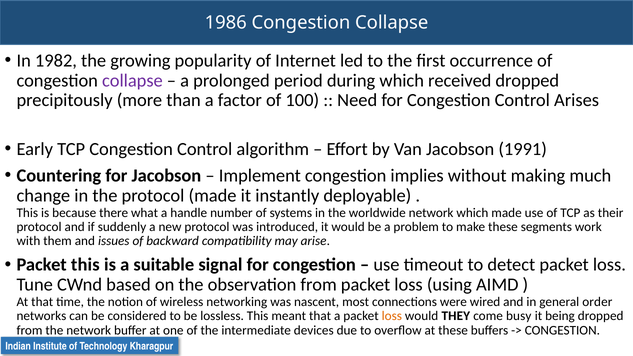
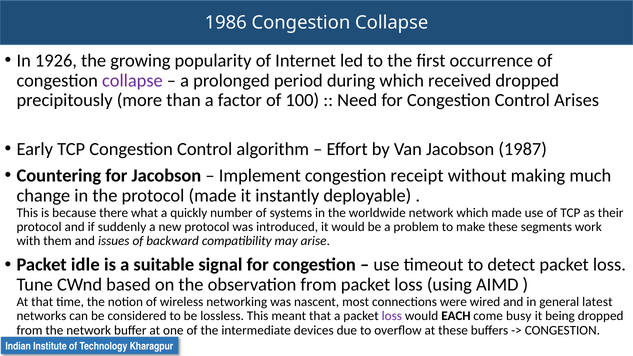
1982: 1982 -> 1926 (56, 61)
1991: 1991 -> 1987 (523, 149)
implies: implies -> receipt (417, 176)
handle: handle -> quickly (189, 213)
Packet this: this -> idle (85, 265)
order: order -> latest (597, 302)
loss colour: orange -> purple (392, 316)
THEY: THEY -> EACH (456, 316)
